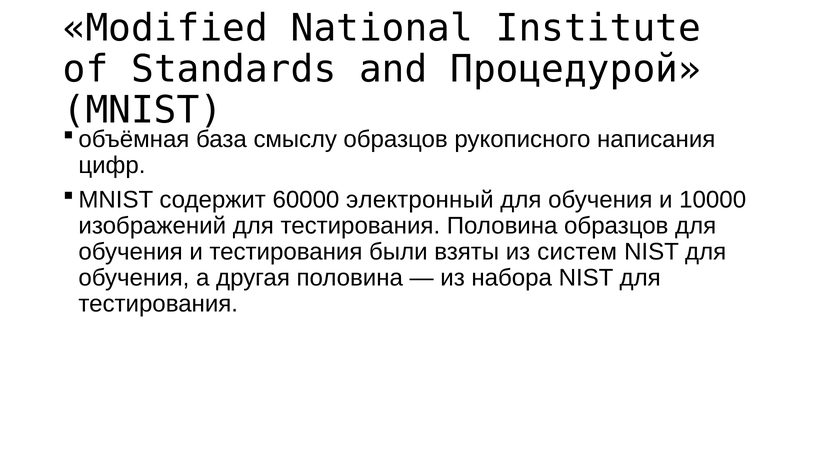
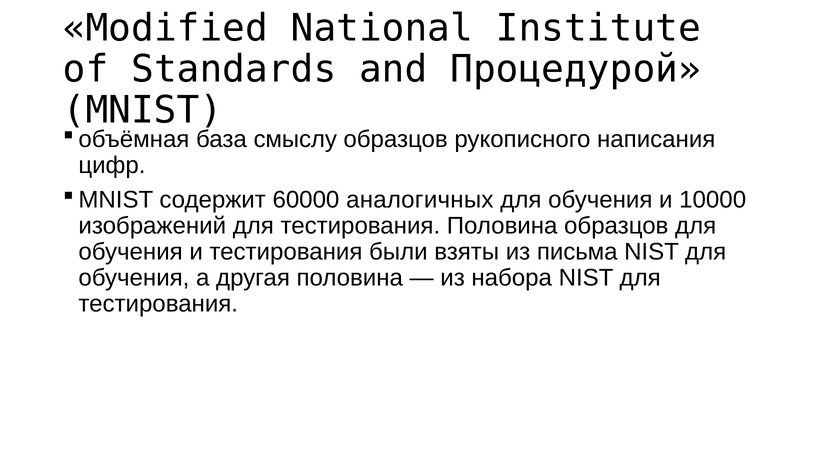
электронный: электронный -> аналогичных (420, 200)
систем: систем -> письма (577, 252)
